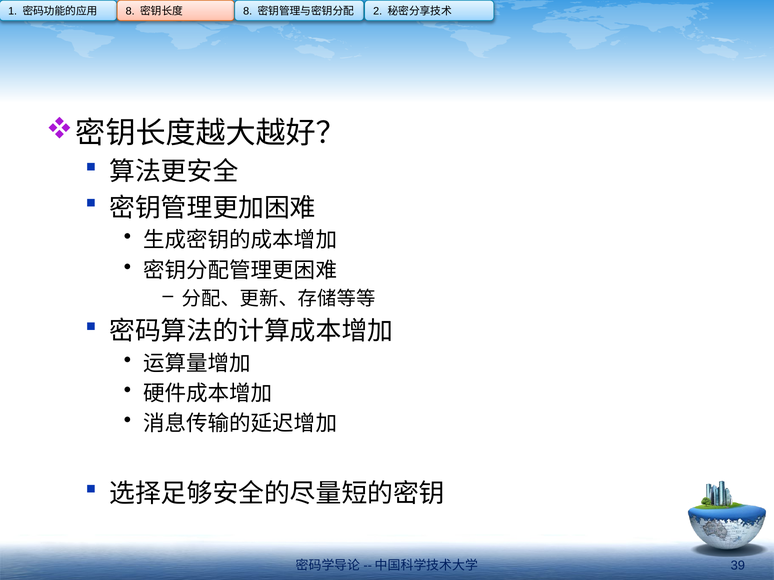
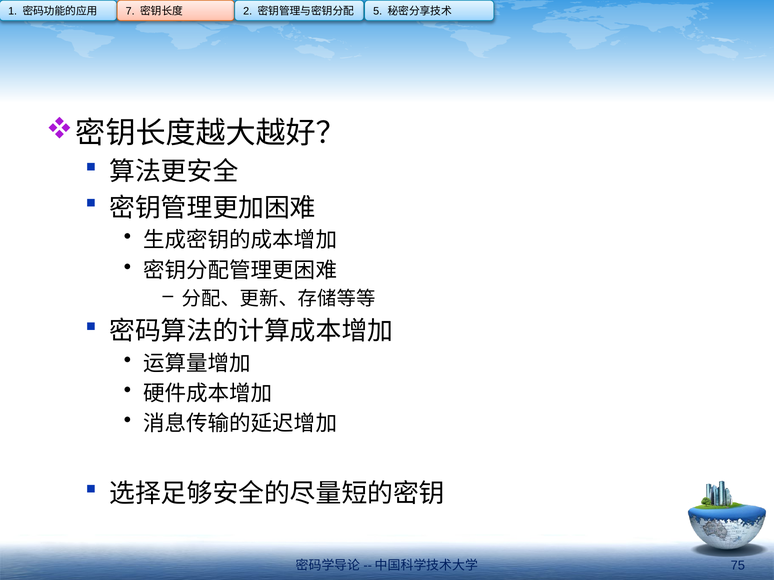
8: 8 -> 7 (130, 11)
8: 8 -> 2 (248, 11)
2: 2 -> 5 (378, 11)
39: 39 -> 75 (738, 566)
